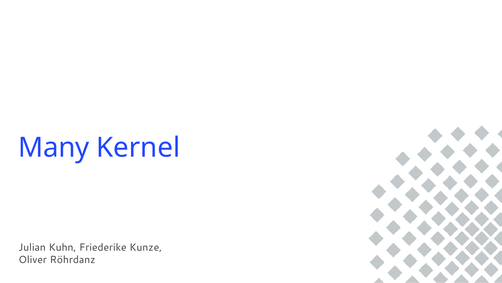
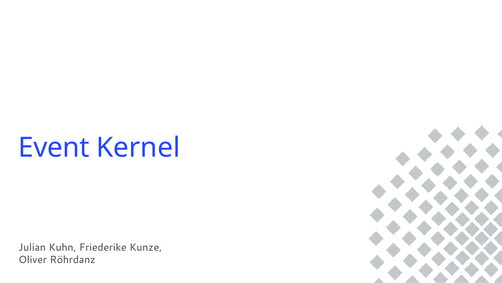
Many: Many -> Event (54, 147)
